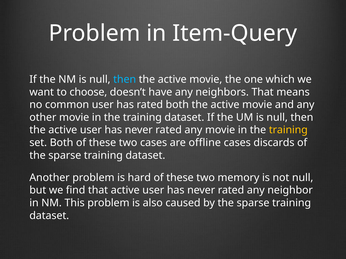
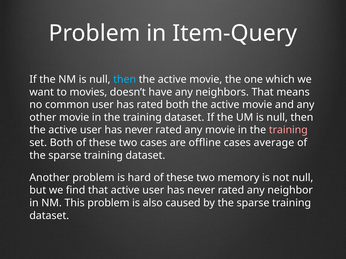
choose: choose -> movies (88, 92)
training colour: yellow -> pink (288, 130)
discards: discards -> average (274, 143)
